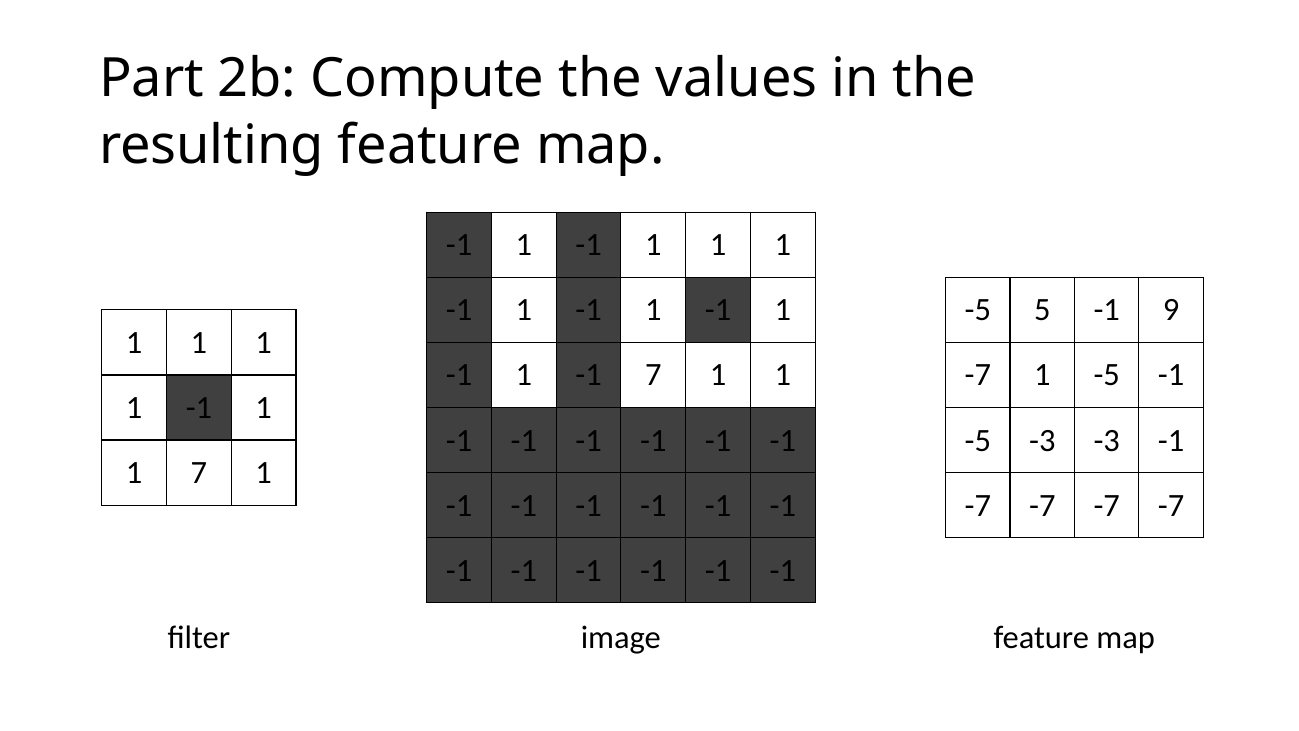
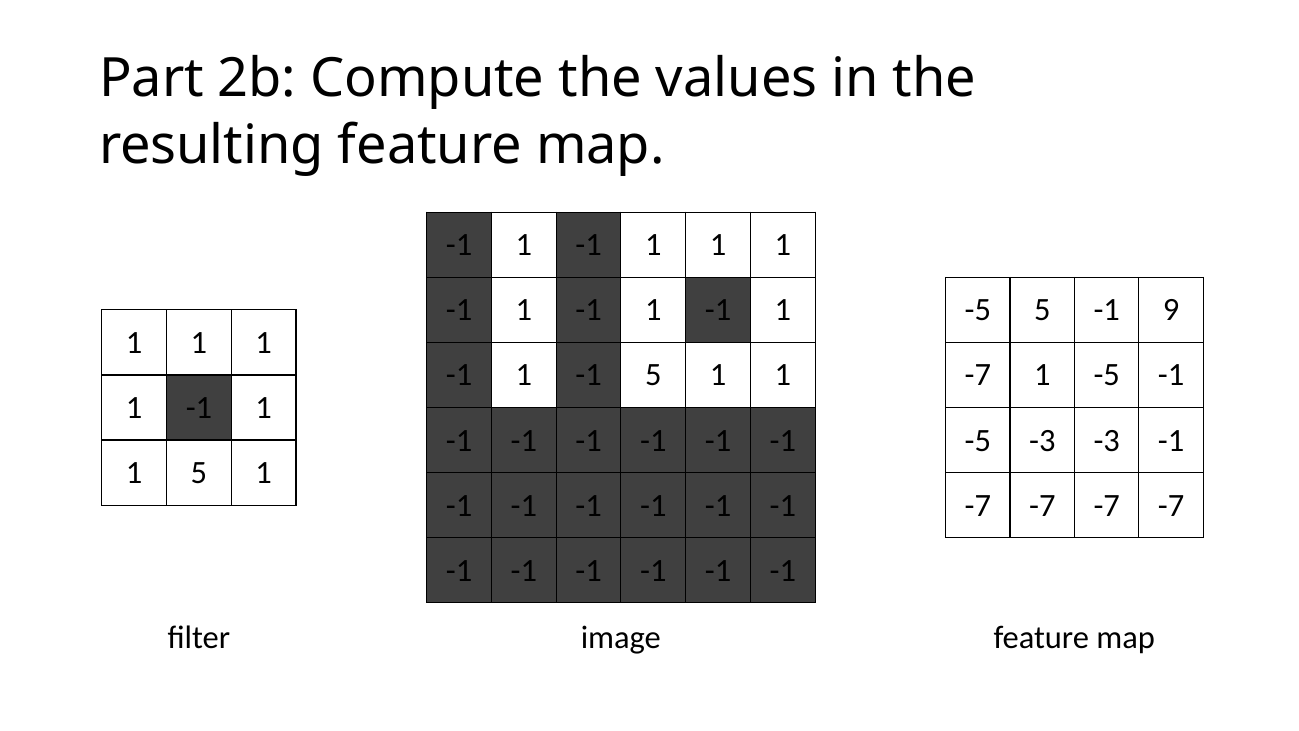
-1 7: 7 -> 5 (653, 375)
1 7: 7 -> 5 (199, 473)
